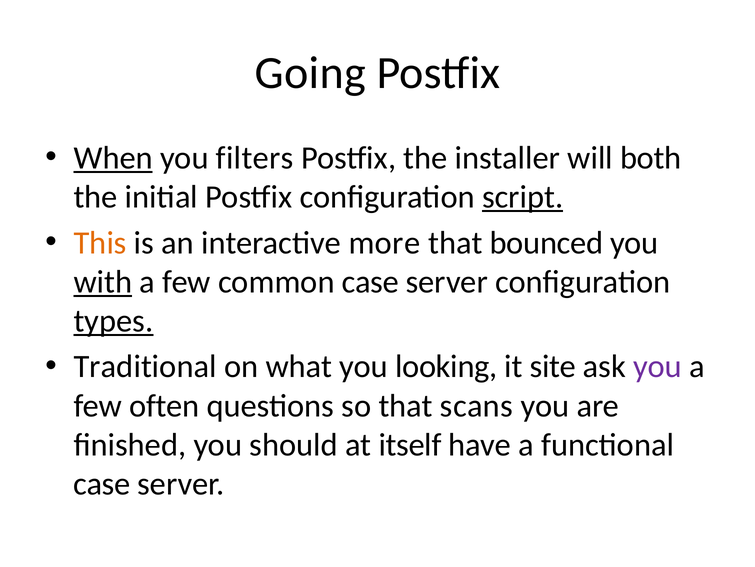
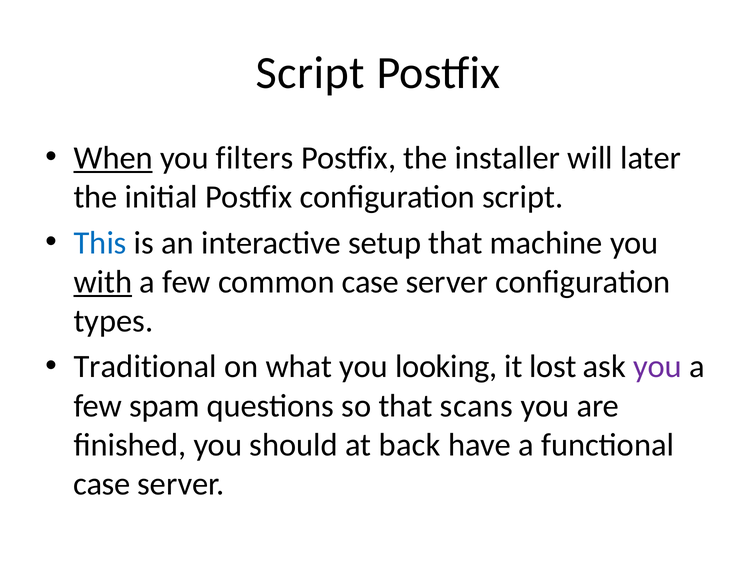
Going: Going -> Script (310, 73)
both: both -> later (651, 158)
script underline: present -> none (523, 197)
This colour: orange -> blue (100, 242)
more: more -> setup (385, 242)
bounced: bounced -> machine (546, 242)
types underline: present -> none (113, 321)
site: site -> lost (553, 366)
often: often -> spam (164, 405)
itself: itself -> back (410, 444)
